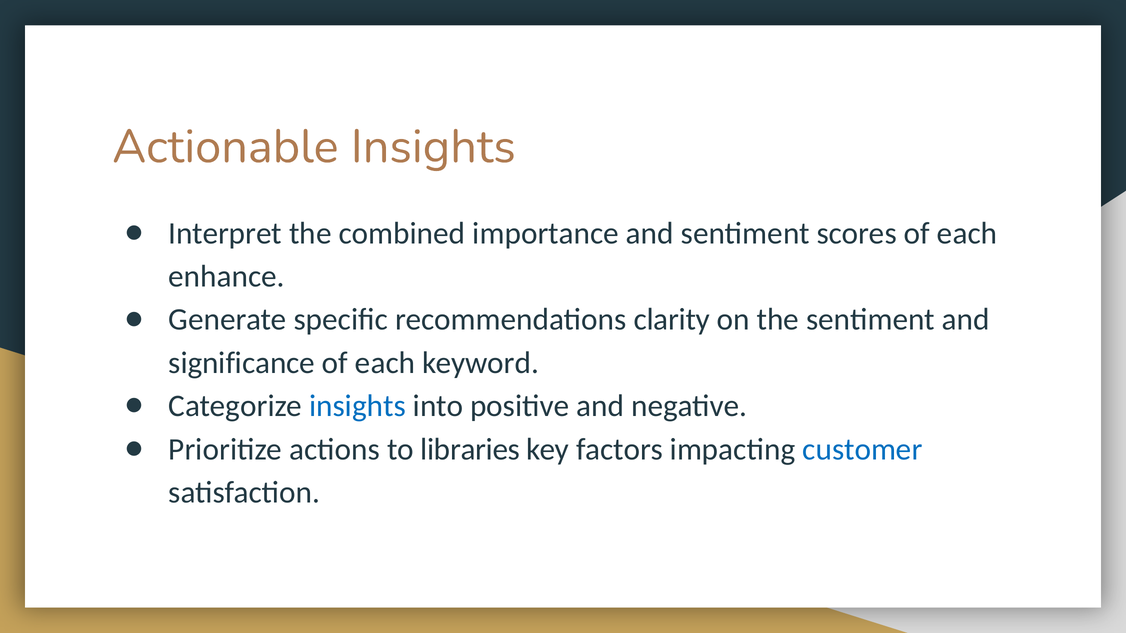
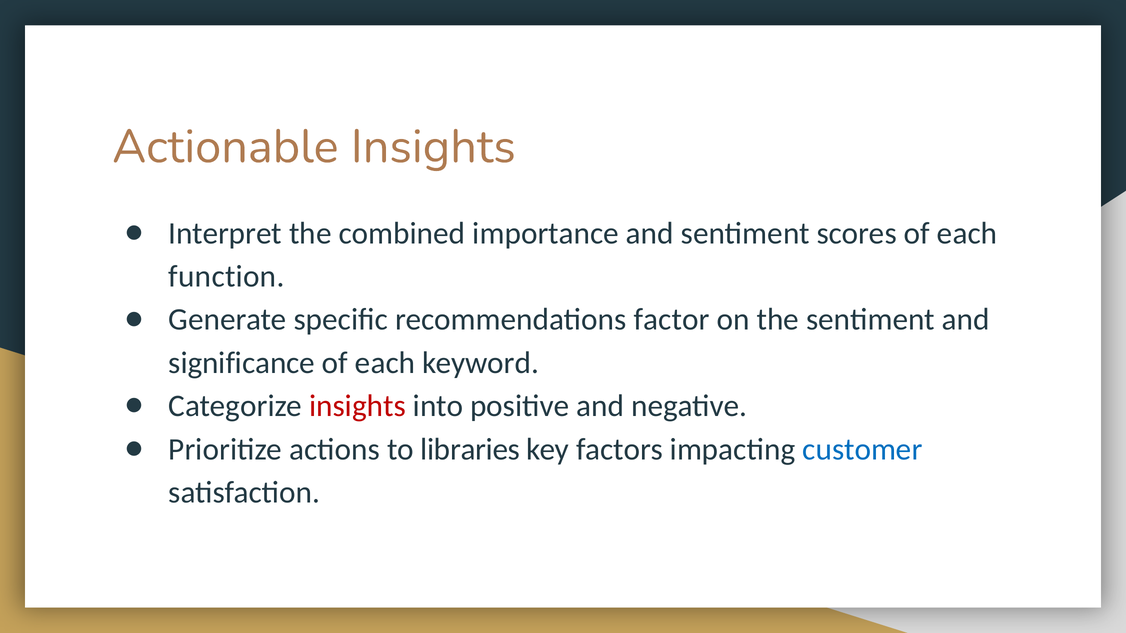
enhance: enhance -> function (226, 277)
clarity: clarity -> factor (672, 320)
insights colour: blue -> red (357, 406)
